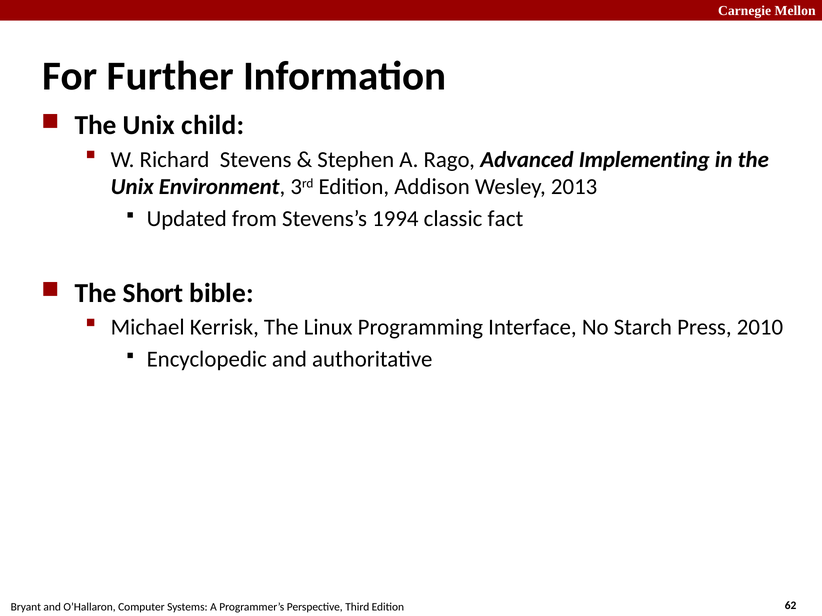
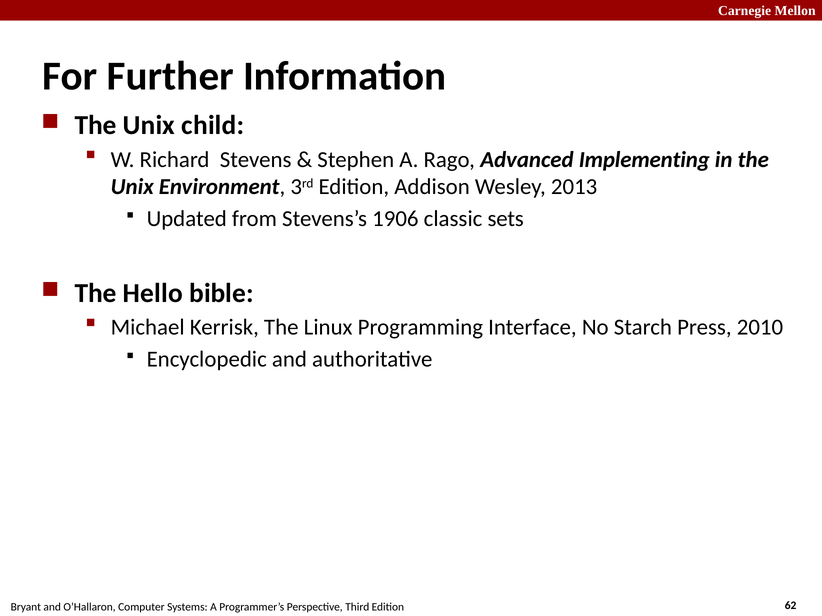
1994: 1994 -> 1906 (395, 219)
fact: fact -> sets (506, 219)
Short: Short -> Hello (153, 293)
